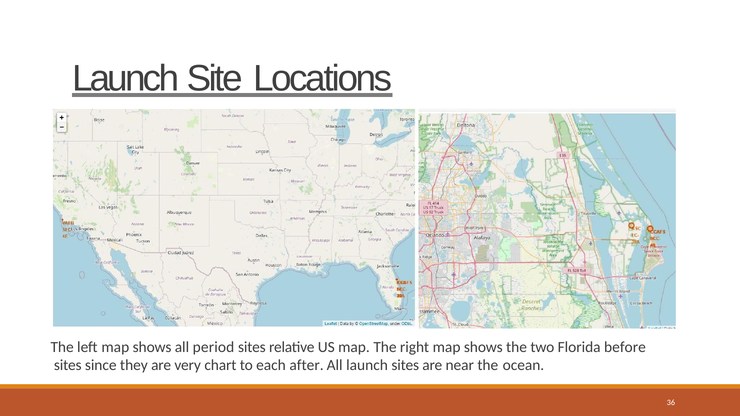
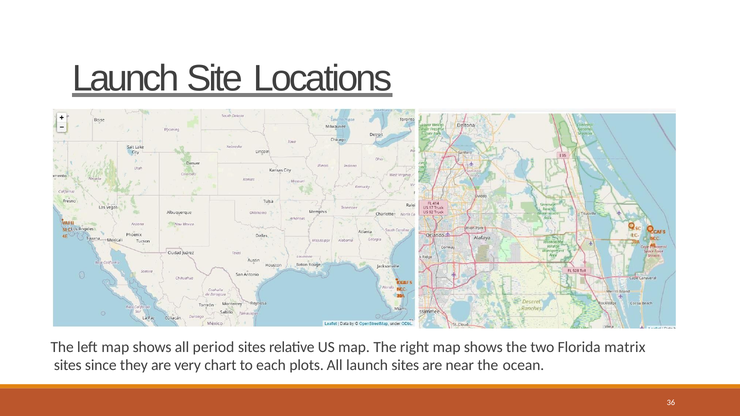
before: before -> matrix (625, 348)
after: after -> plots (307, 365)
